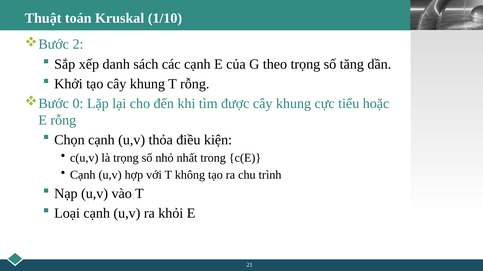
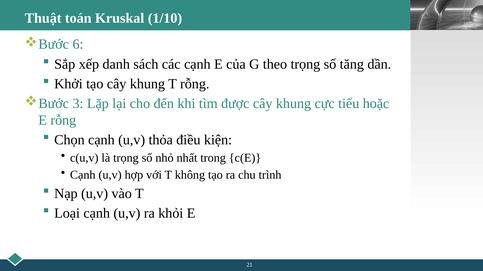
2: 2 -> 6 (78, 44)
0: 0 -> 3 (78, 104)
